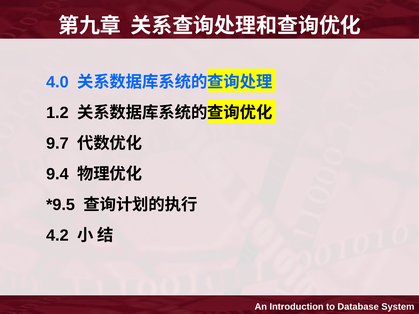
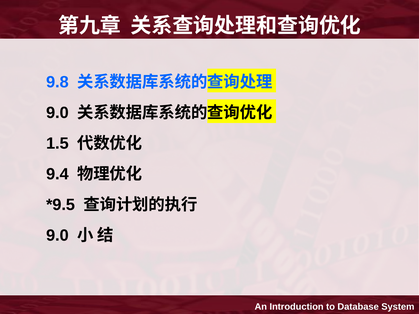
4.0: 4.0 -> 9.8 (57, 82)
1.2: 1.2 -> 9.0 (57, 113)
9.7: 9.7 -> 1.5 (57, 144)
4.2: 4.2 -> 9.0 (57, 235)
